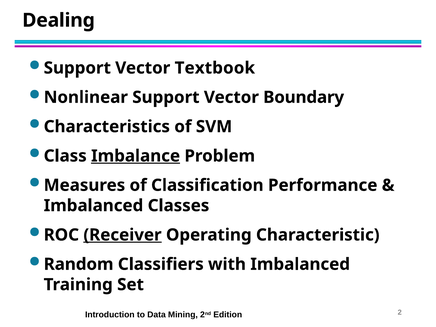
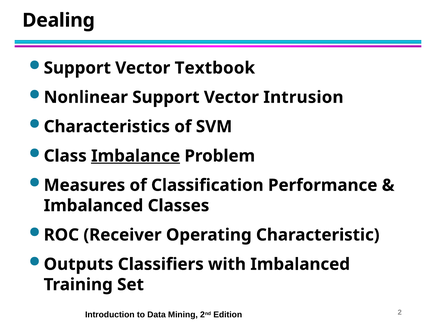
Boundary: Boundary -> Intrusion (303, 97)
Receiver underline: present -> none (123, 235)
Random: Random -> Outputs (79, 264)
